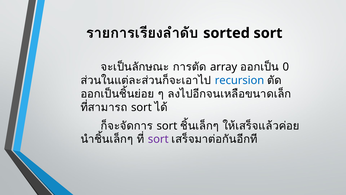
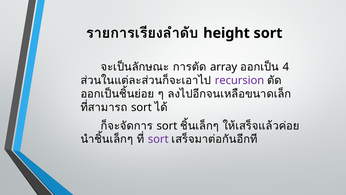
sorted: sorted -> height (227, 33)
0: 0 -> 4 (286, 67)
recursion colour: blue -> purple (239, 80)
